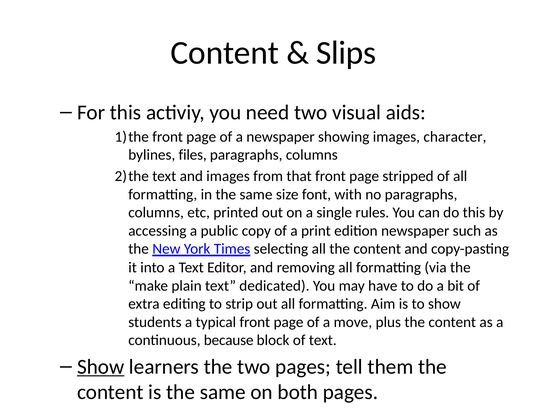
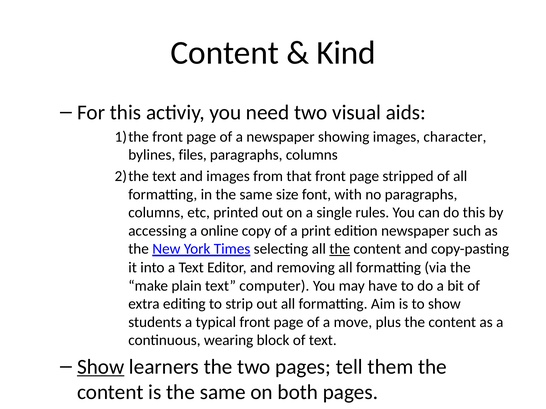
Slips: Slips -> Kind (346, 53)
a public: public -> online (220, 231)
the underline: none -> present (340, 249)
dedicated: dedicated -> computer (274, 286)
because: because -> wearing (229, 341)
